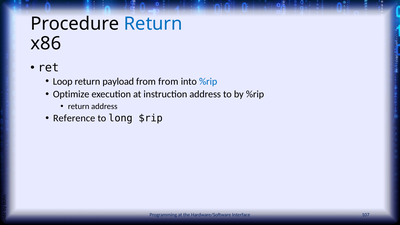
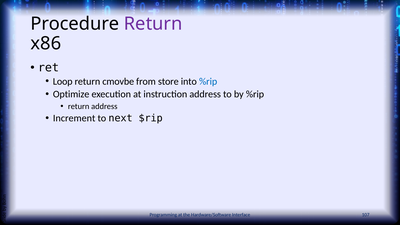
Return colour: blue -> purple (153, 24)
payload: payload -> cmovbe (118, 81)
from from: from -> store (168, 81)
Reference: Reference -> Increment (74, 118)
long: long -> next (121, 118)
